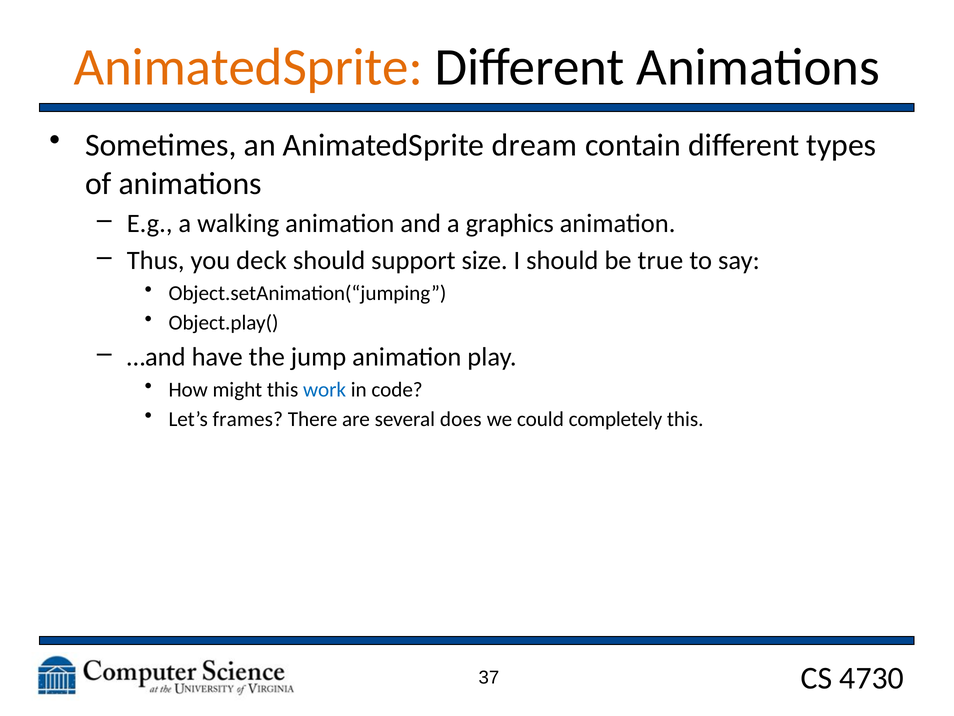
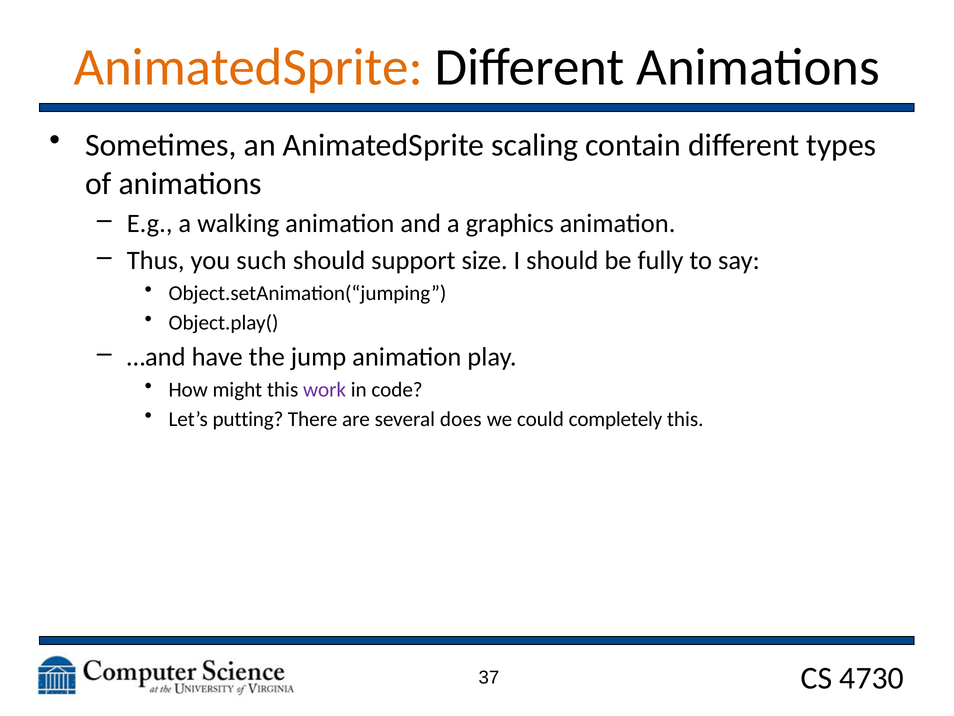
dream: dream -> scaling (535, 145)
deck: deck -> such (261, 261)
true: true -> fully (661, 261)
work colour: blue -> purple (325, 389)
frames: frames -> putting (248, 419)
